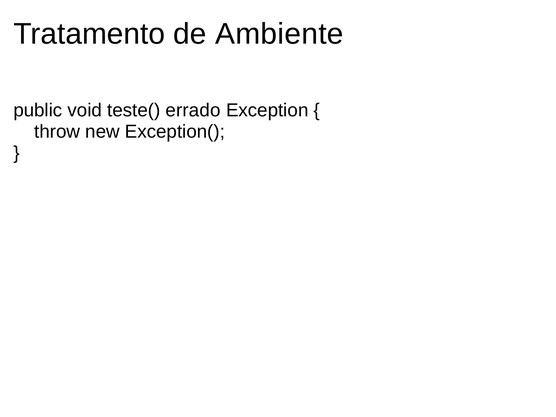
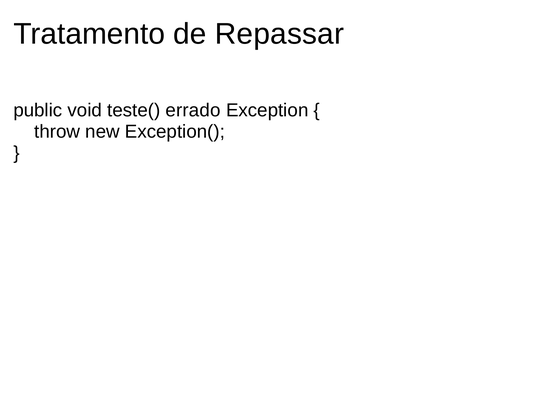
Ambiente: Ambiente -> Repassar (279, 34)
